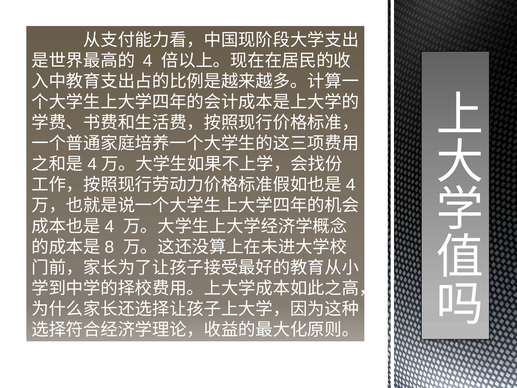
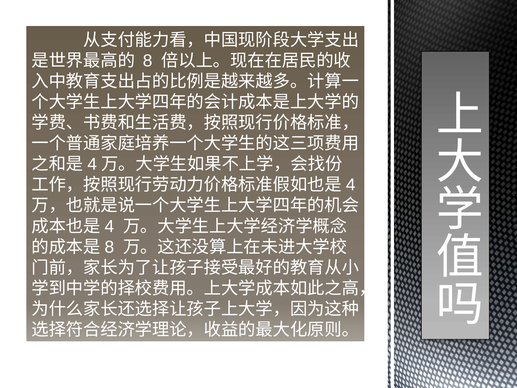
4: 4 -> 8 (148, 61)
